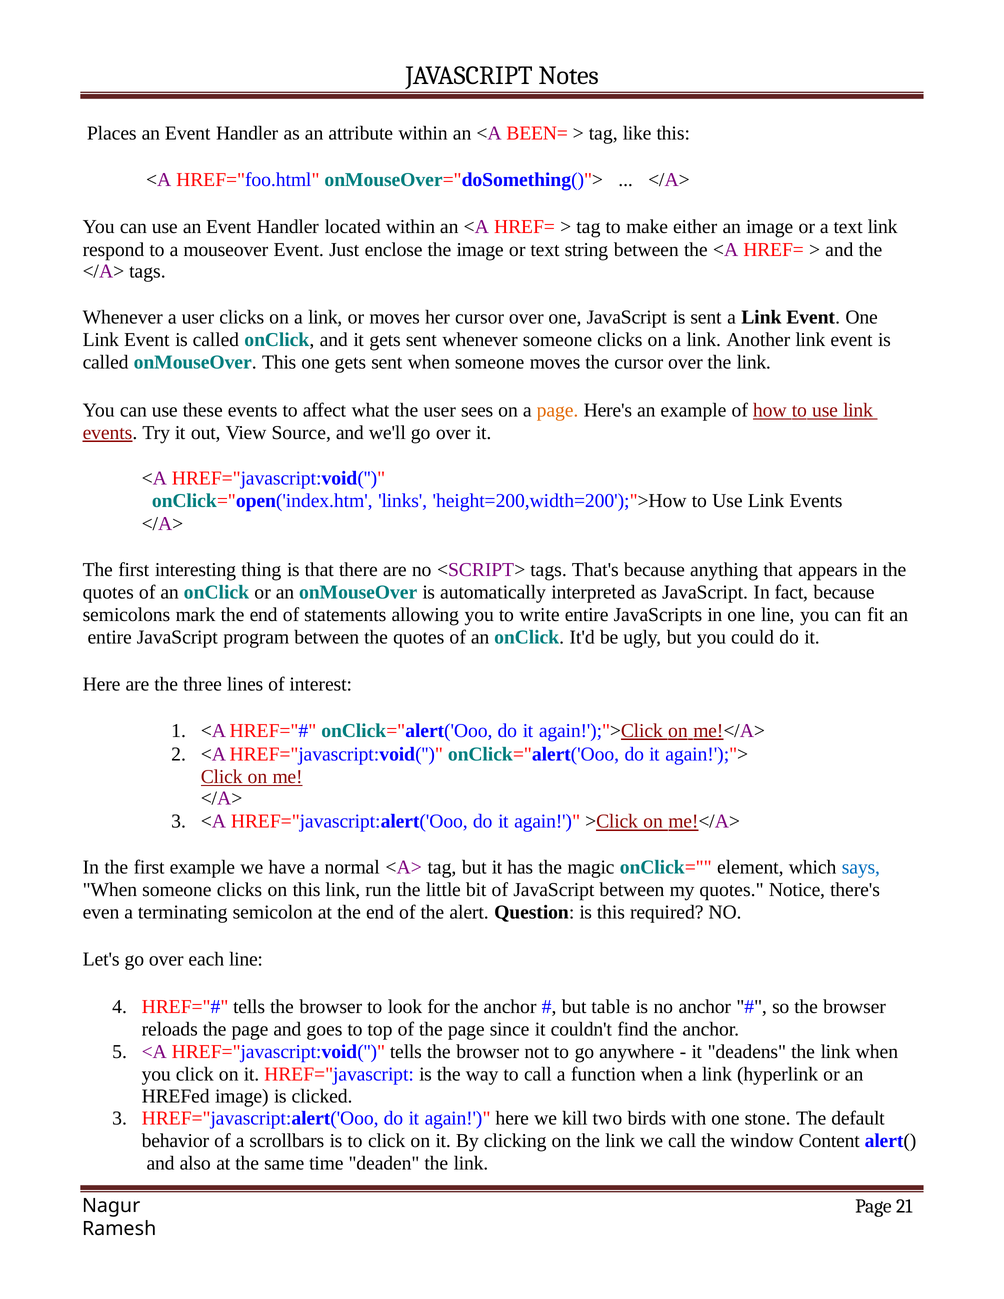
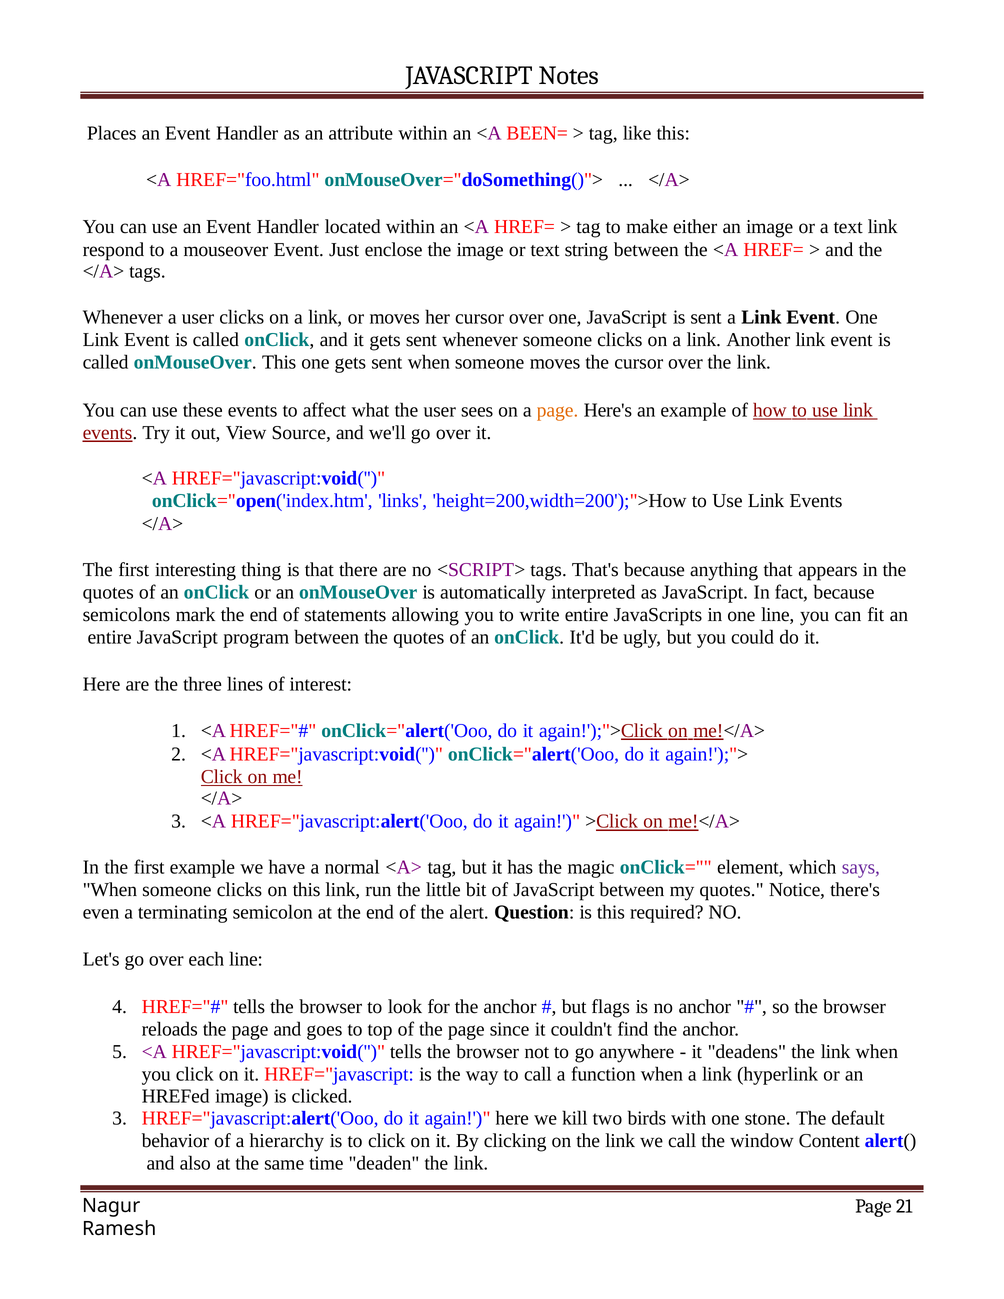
says colour: blue -> purple (861, 868)
table: table -> flags (611, 1007)
scrollbars: scrollbars -> hierarchy (287, 1141)
